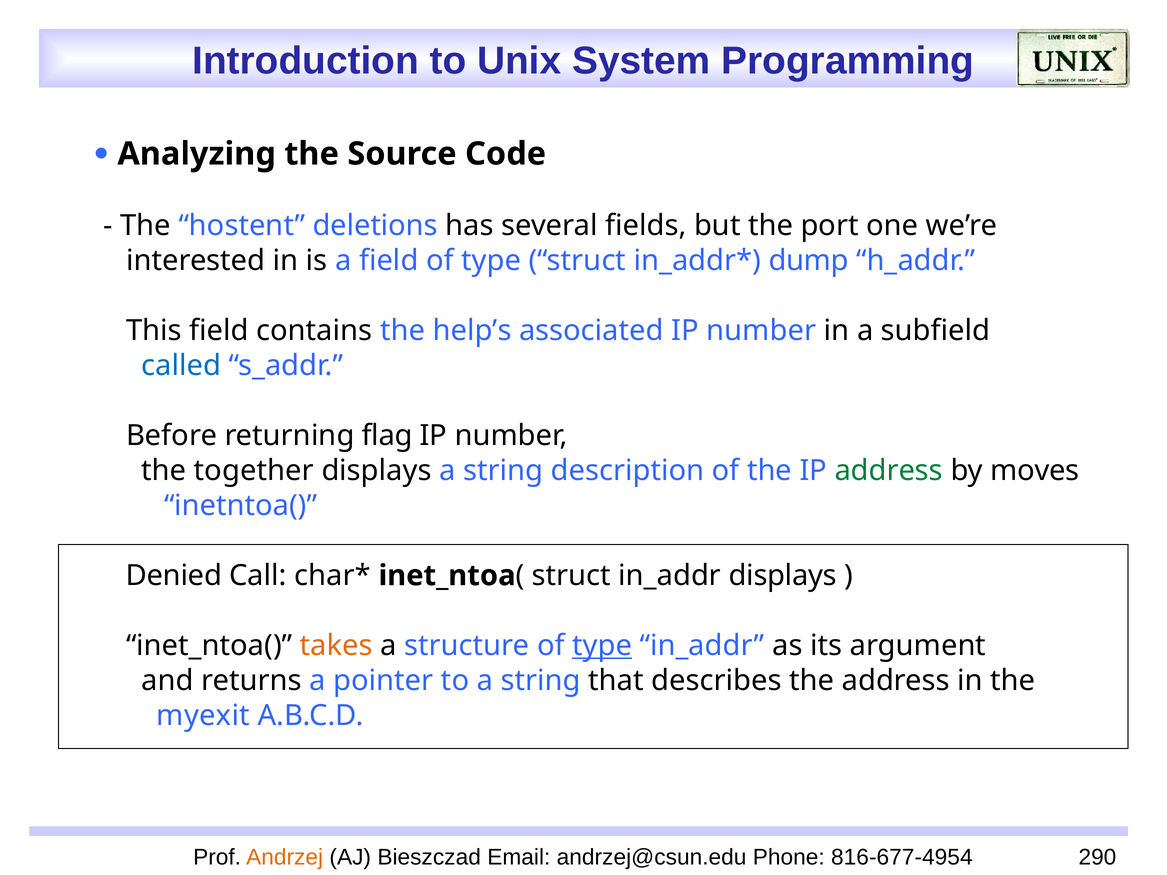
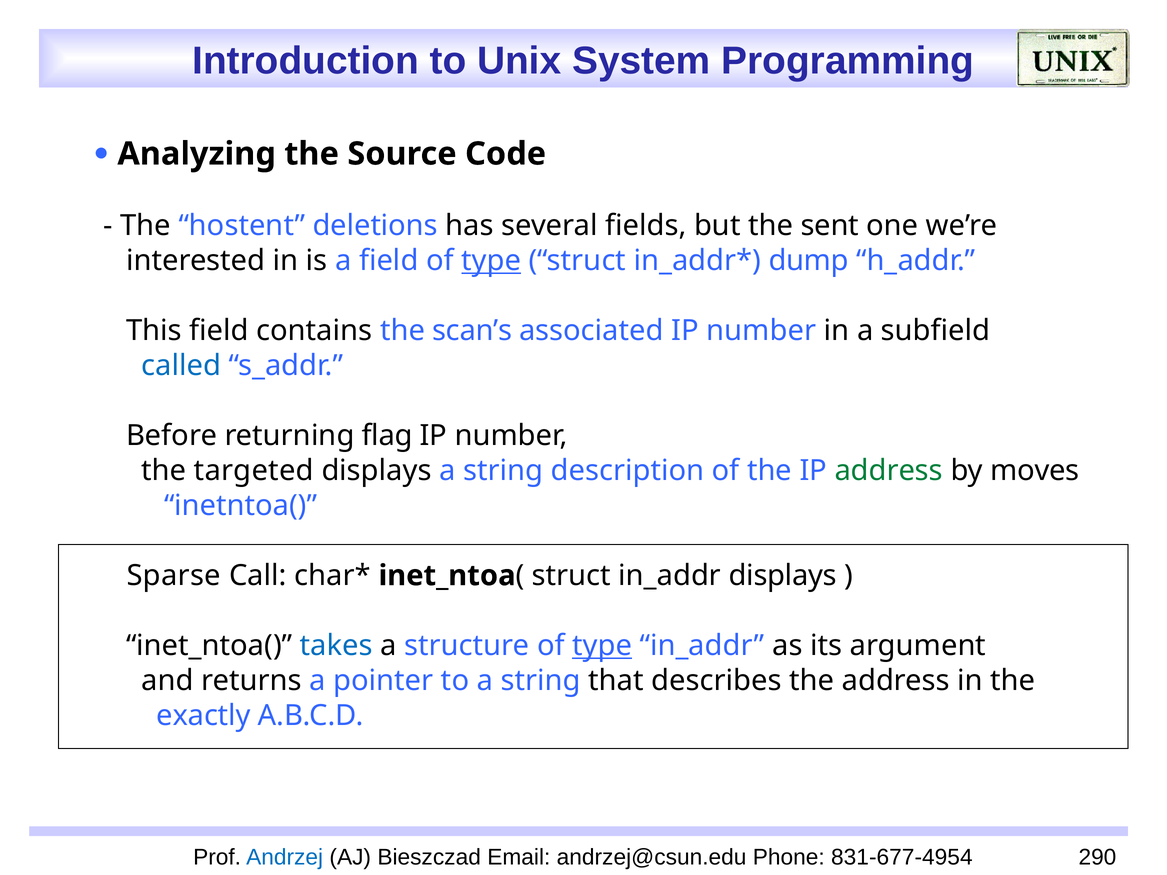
port: port -> sent (830, 226)
type underline: none -> present (491, 261)
help’s: help’s -> scan’s (472, 331)
together: together -> targeted (254, 471)
Denied: Denied -> Sparse (174, 576)
takes colour: orange -> blue (336, 646)
myexit: myexit -> exactly (203, 716)
Andrzej colour: orange -> blue (285, 857)
816-677-4954: 816-677-4954 -> 831-677-4954 (902, 857)
